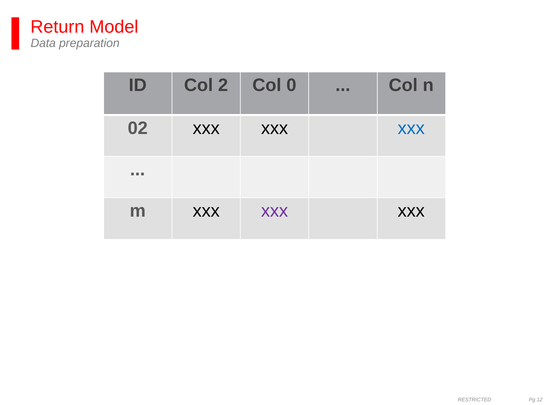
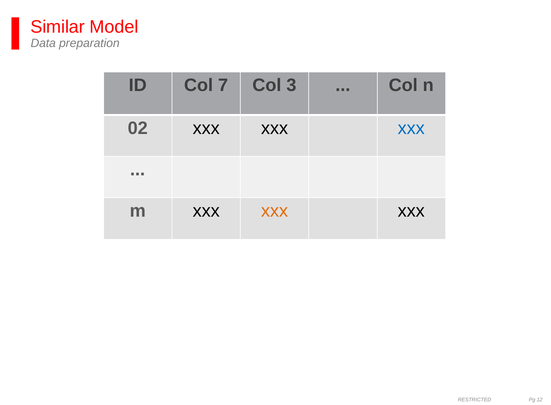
Return: Return -> Similar (58, 27)
2: 2 -> 7 (223, 85)
0: 0 -> 3 (292, 85)
xxx colour: purple -> orange (275, 211)
